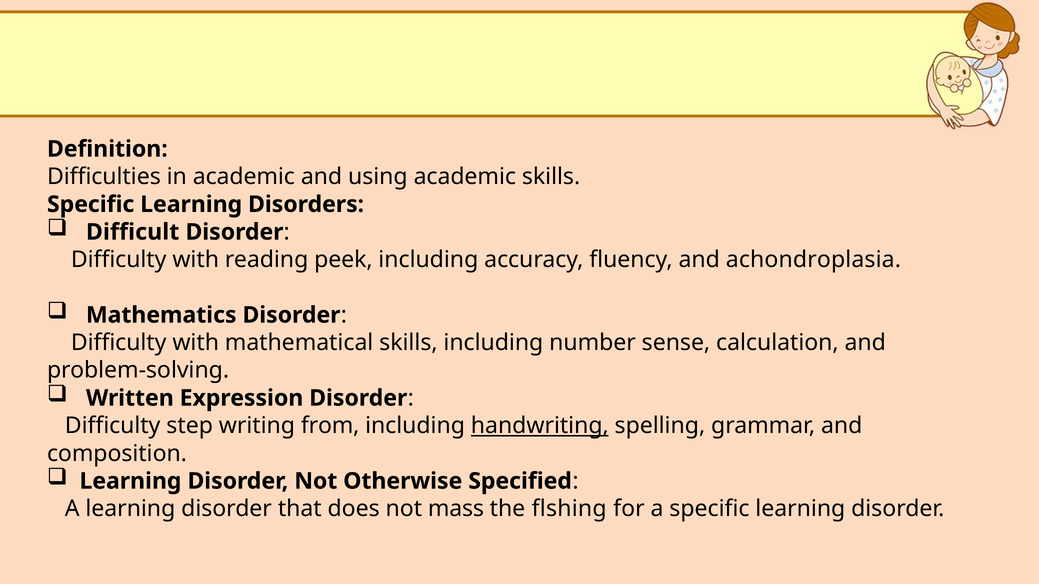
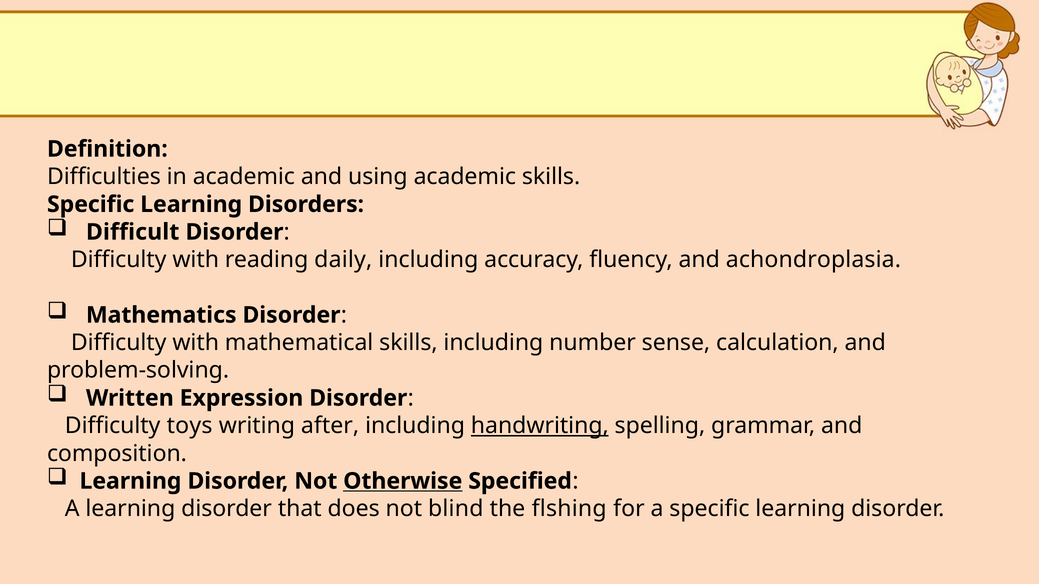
peek: peek -> daily (343, 260)
step: step -> toys (190, 426)
from: from -> after (330, 426)
Otherwise underline: none -> present (403, 481)
mass: mass -> blind (456, 509)
